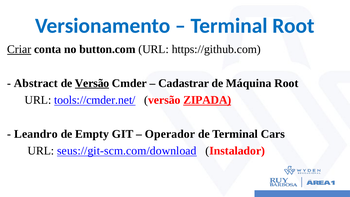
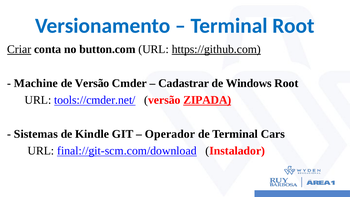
https://github.com underline: none -> present (216, 49)
Abstract: Abstract -> Machine (36, 83)
Versão underline: present -> none (92, 83)
Máquina: Máquina -> Windows (249, 83)
Leandro: Leandro -> Sistemas (36, 134)
Empty: Empty -> Kindle (92, 134)
seus://git-scm.com/download: seus://git-scm.com/download -> final://git-scm.com/download (127, 151)
